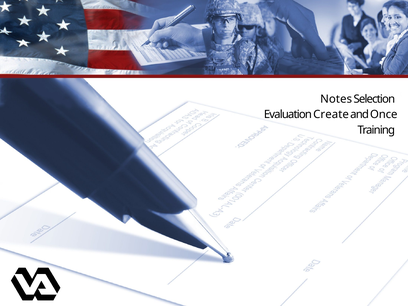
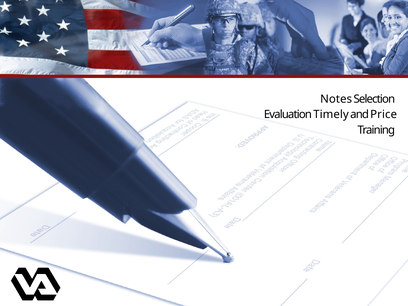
Create: Create -> Timely (331, 115)
Once: Once -> Price (384, 115)
